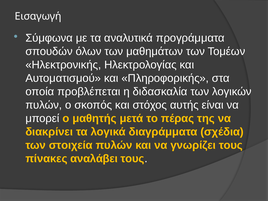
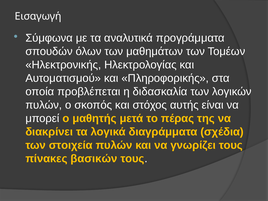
αναλάβει: αναλάβει -> βασικών (94, 159)
